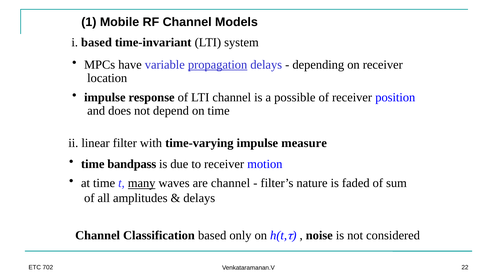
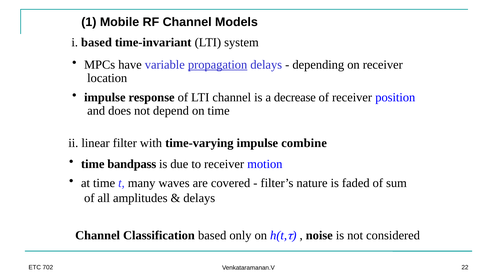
possible: possible -> decrease (295, 98)
measure: measure -> combine (304, 143)
many underline: present -> none (142, 184)
are channel: channel -> covered (231, 184)
